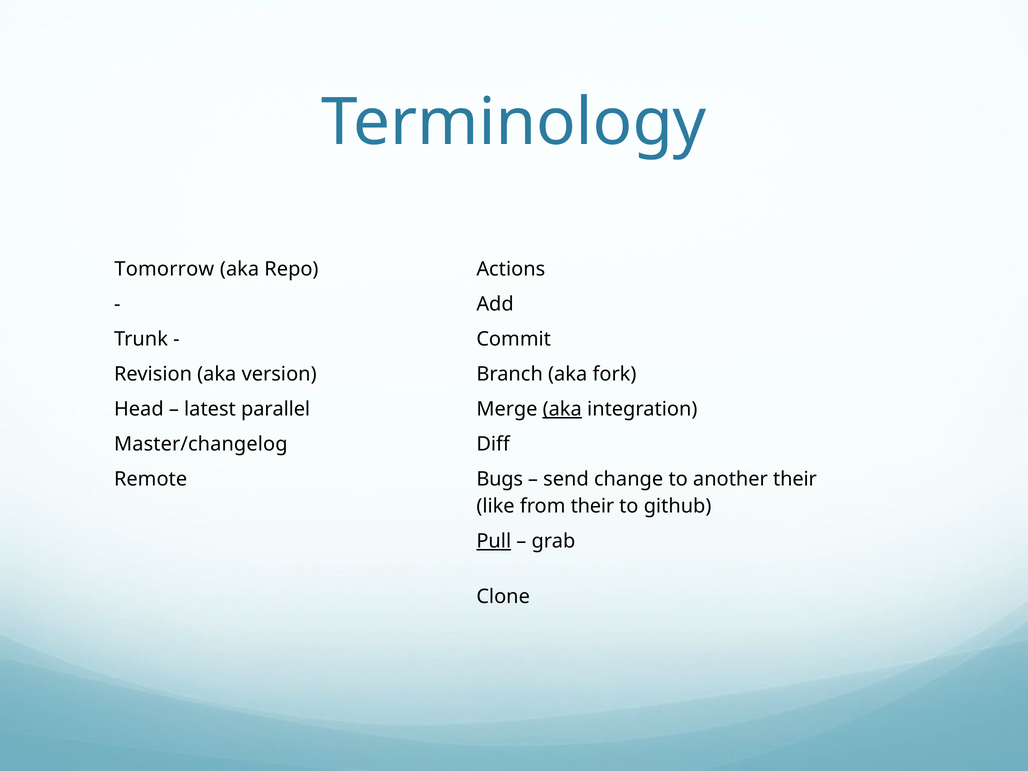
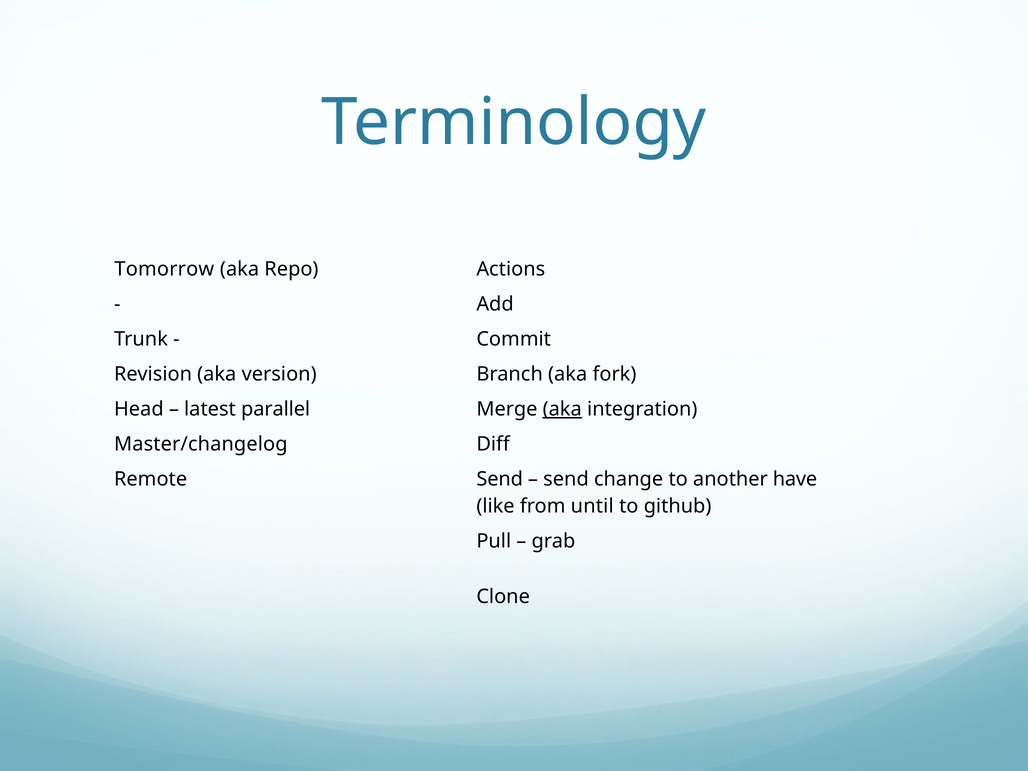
Remote Bugs: Bugs -> Send (500, 479)
another their: their -> have (795, 479)
from their: their -> until (592, 506)
Pull underline: present -> none (494, 541)
